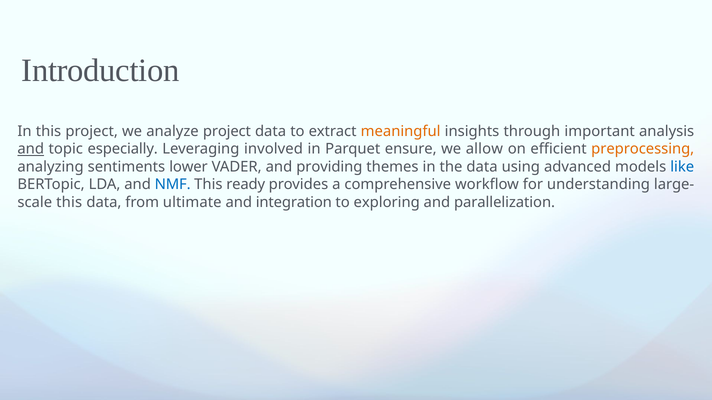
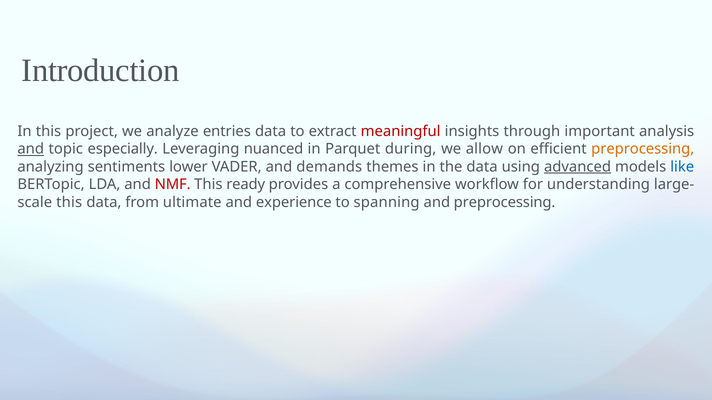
analyze project: project -> entries (227, 131)
meaningful colour: orange -> red (401, 131)
involved: involved -> nuanced (274, 149)
ensure: ensure -> during (411, 149)
providing: providing -> demands (329, 167)
advanced underline: none -> present (578, 167)
NMF colour: blue -> red (173, 185)
integration: integration -> experience (294, 203)
exploring: exploring -> spanning (387, 203)
and parallelization: parallelization -> preprocessing (505, 203)
